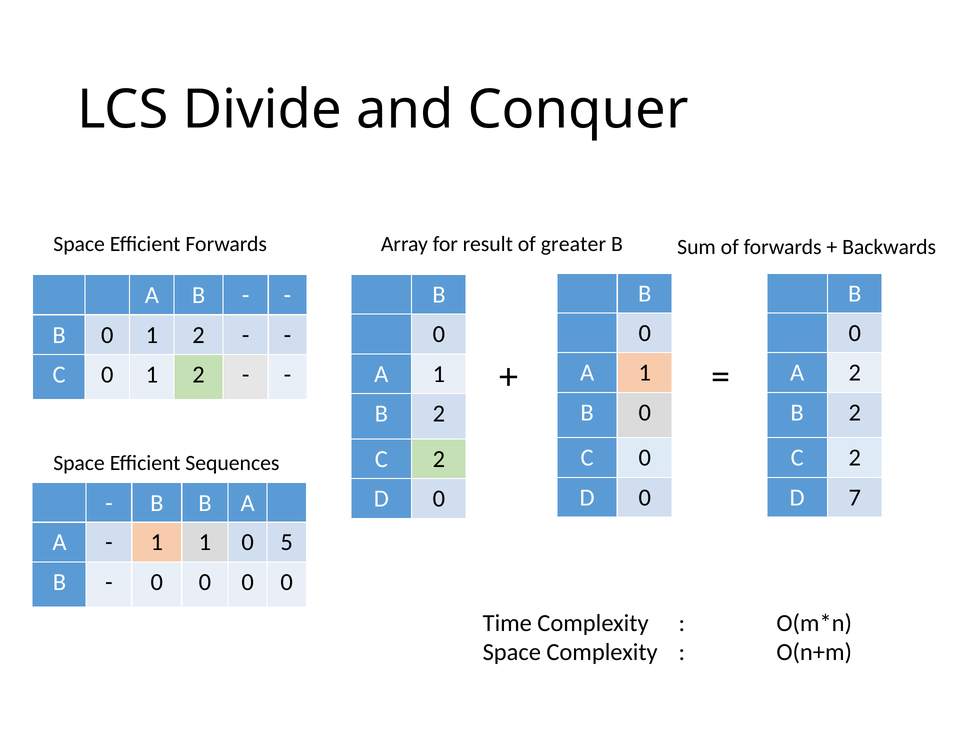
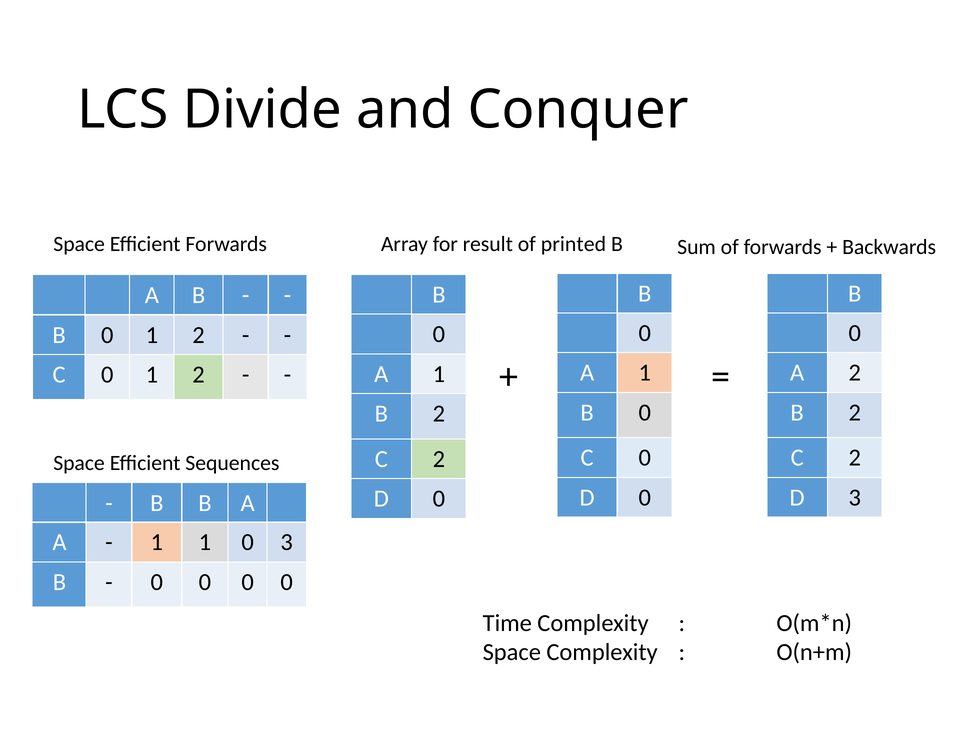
greater: greater -> printed (573, 244)
D 7: 7 -> 3 (855, 497)
0 5: 5 -> 3 (287, 542)
